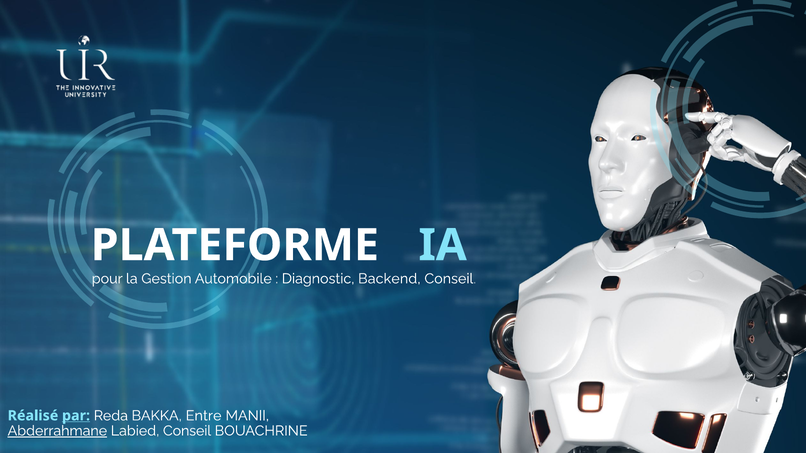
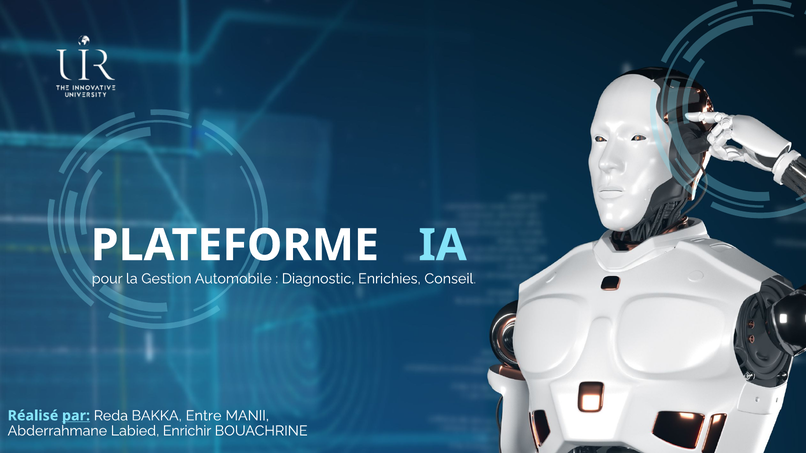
Backend: Backend -> Enrichies (389, 279)
Abderrahmane underline: present -> none (57, 431)
Labied Conseil: Conseil -> Enrichir (187, 431)
